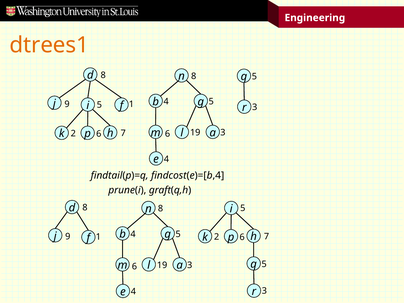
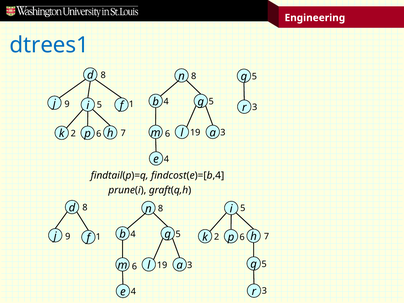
dtrees1 colour: orange -> blue (49, 45)
